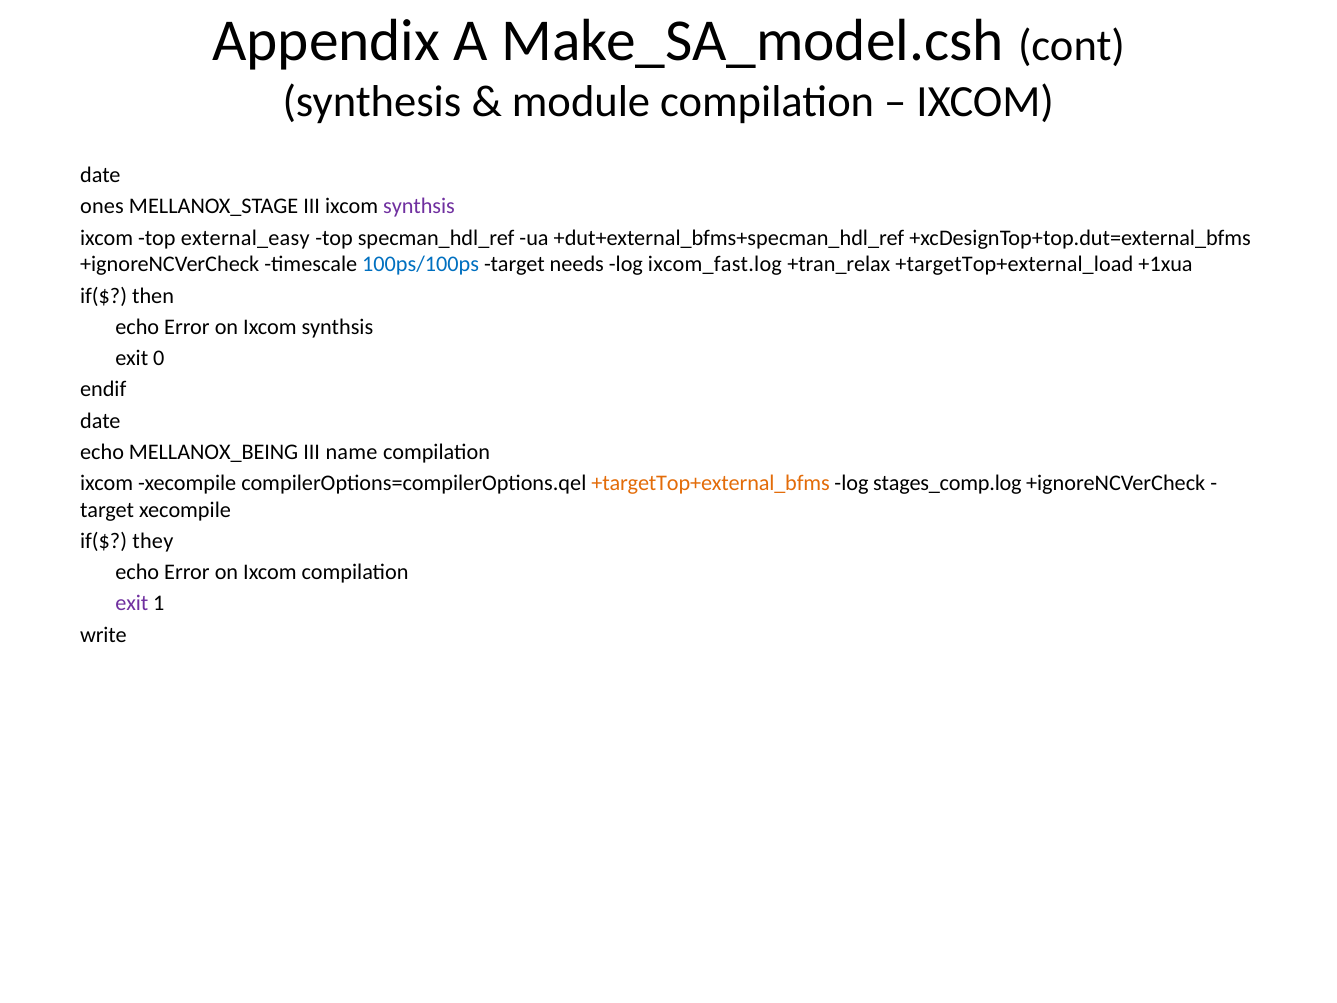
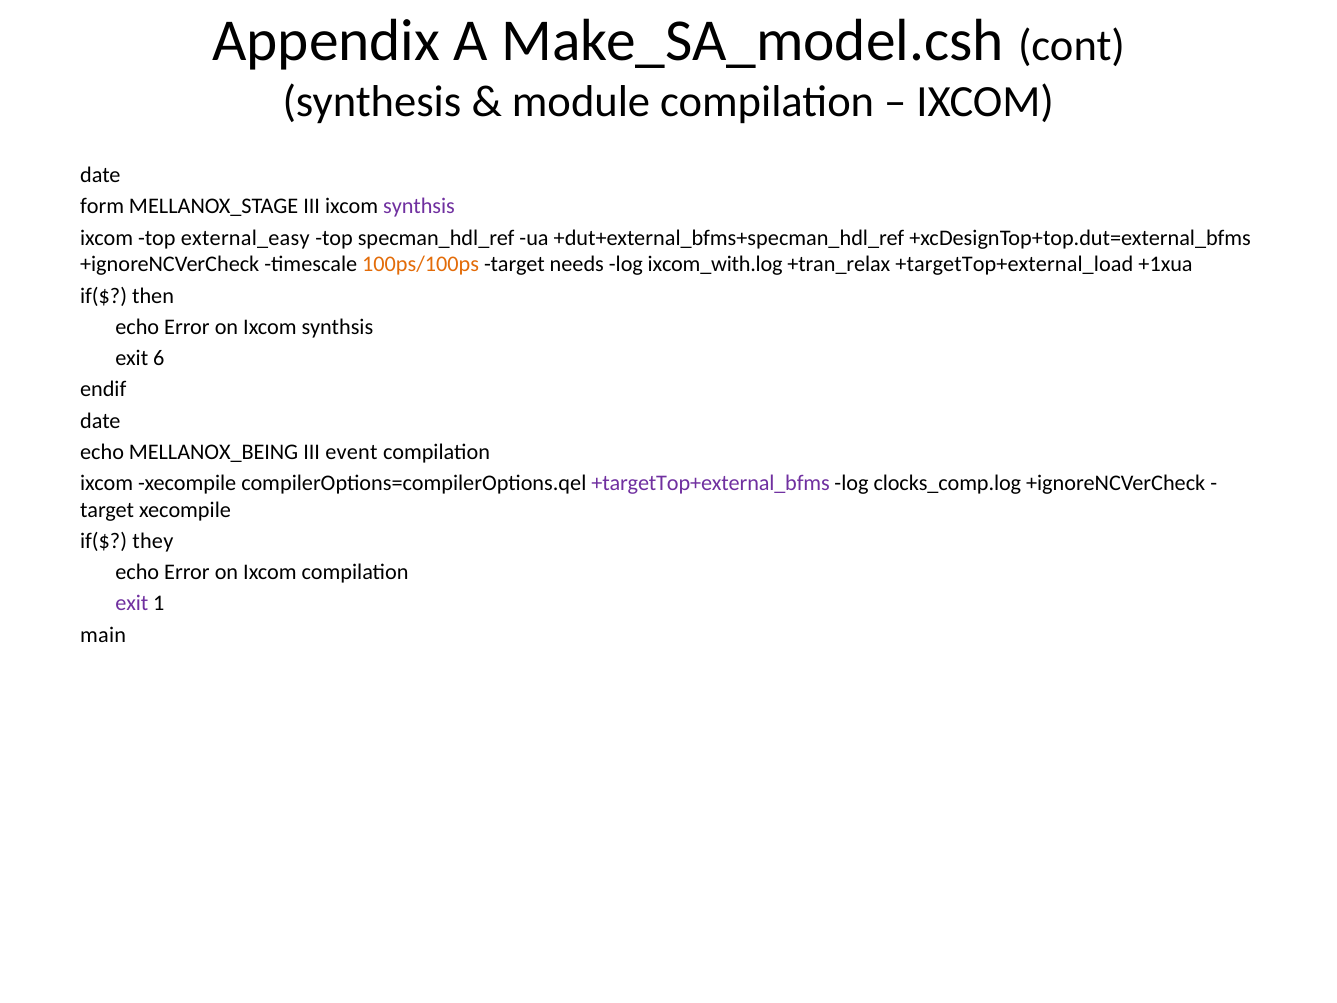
ones: ones -> form (102, 207)
100ps/100ps colour: blue -> orange (421, 265)
ixcom_fast.log: ixcom_fast.log -> ixcom_with.log (715, 265)
0: 0 -> 6 (159, 358)
name: name -> event (351, 452)
+targetTop+external_bfms colour: orange -> purple (711, 483)
stages_comp.log: stages_comp.log -> clocks_comp.log (947, 483)
write: write -> main (103, 635)
